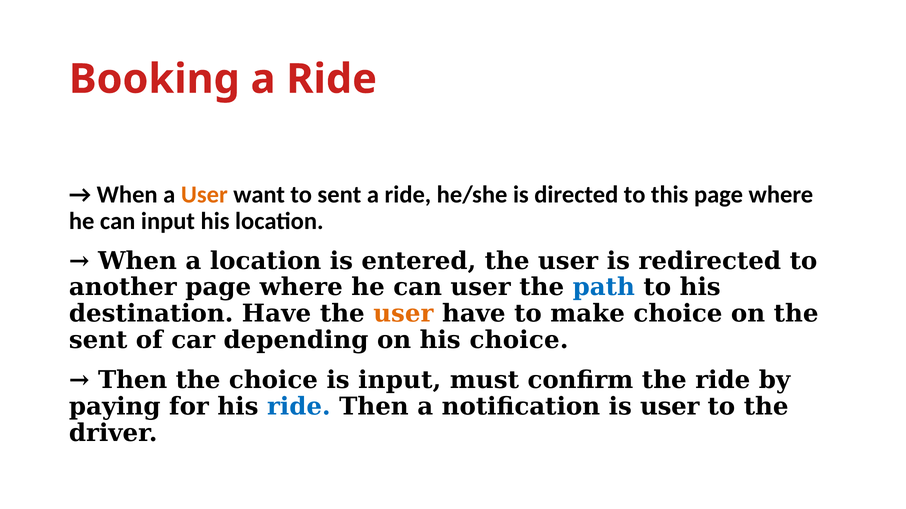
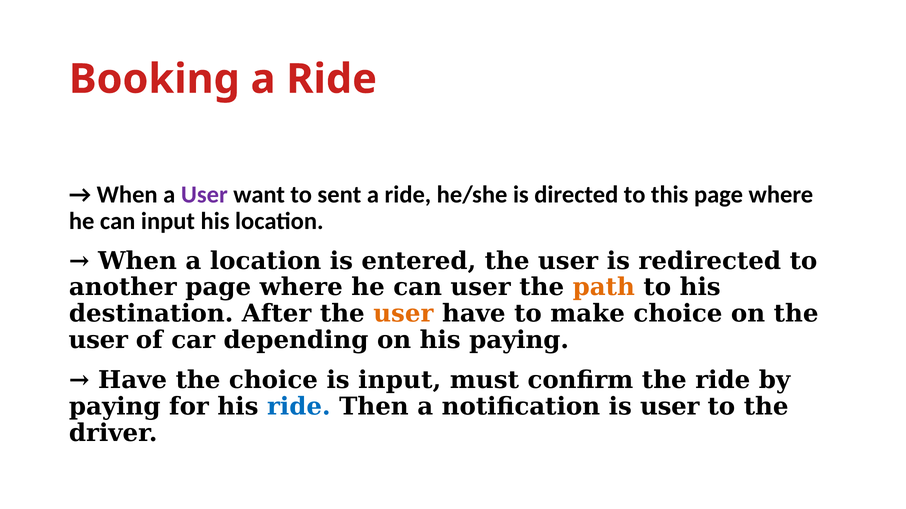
User colour: orange -> purple (204, 195)
path colour: blue -> orange (604, 288)
destination Have: Have -> After (277, 314)
sent: sent -> user (98, 341)
his choice: choice -> paying (519, 341)
Then: Then -> Have (133, 381)
